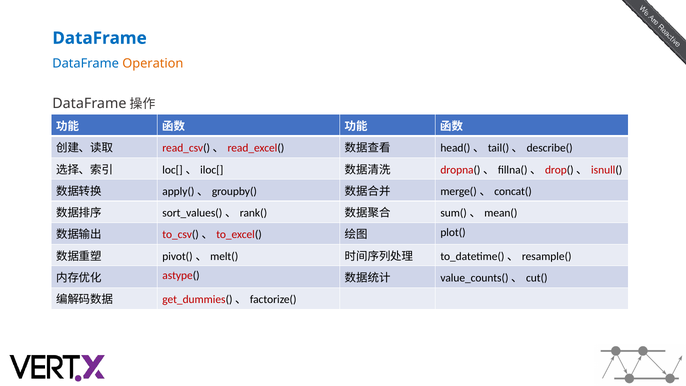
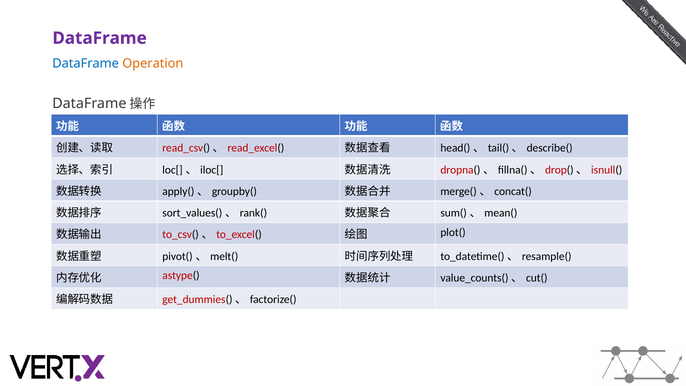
DataFrame colour: blue -> purple (100, 38)
